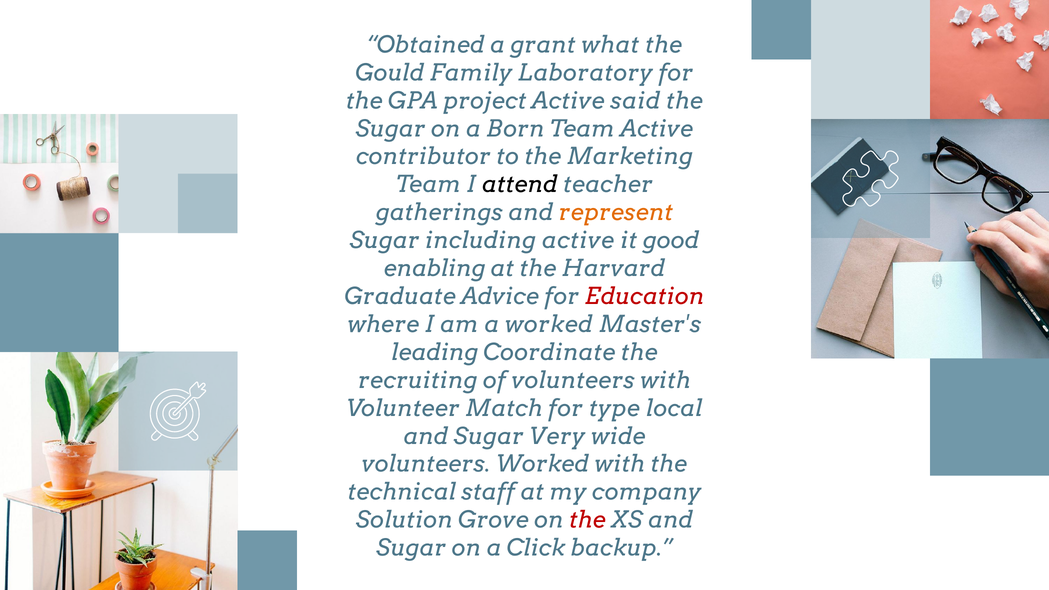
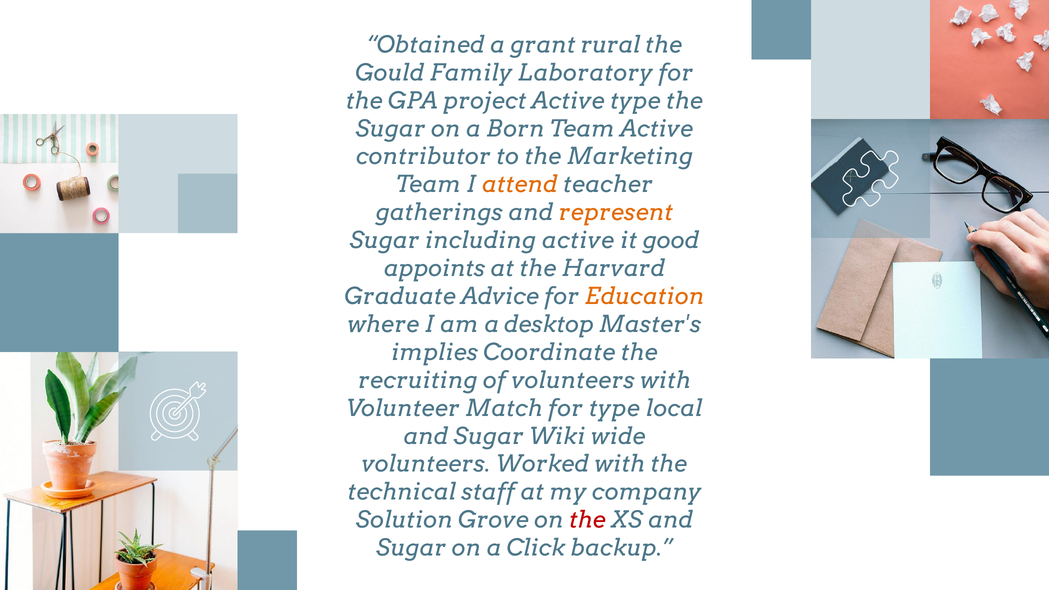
what: what -> rural (610, 45)
Active said: said -> type (635, 101)
attend colour: black -> orange (520, 185)
enabling: enabling -> appoints (434, 269)
Education colour: red -> orange (644, 297)
a worked: worked -> desktop (549, 325)
leading: leading -> implies (435, 353)
Very: Very -> Wiki (557, 436)
